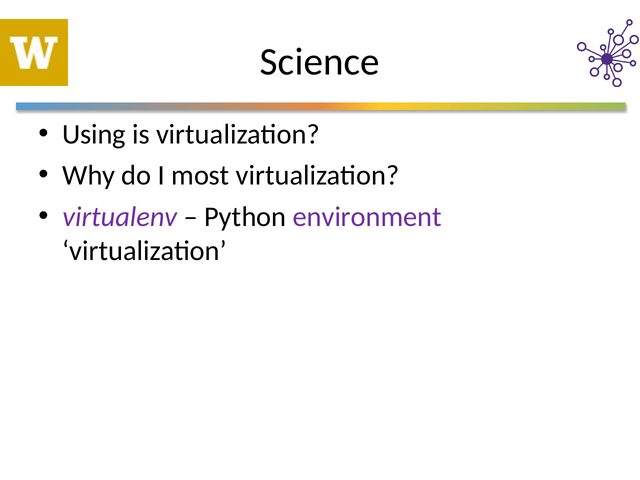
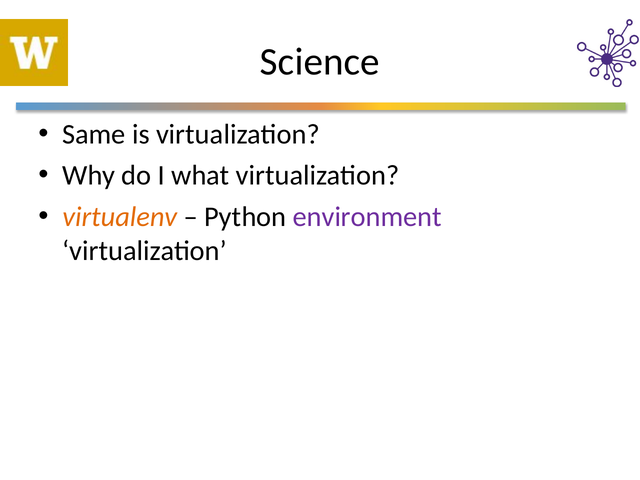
Using: Using -> Same (94, 134)
most: most -> what (200, 176)
virtualenv colour: purple -> orange (120, 217)
